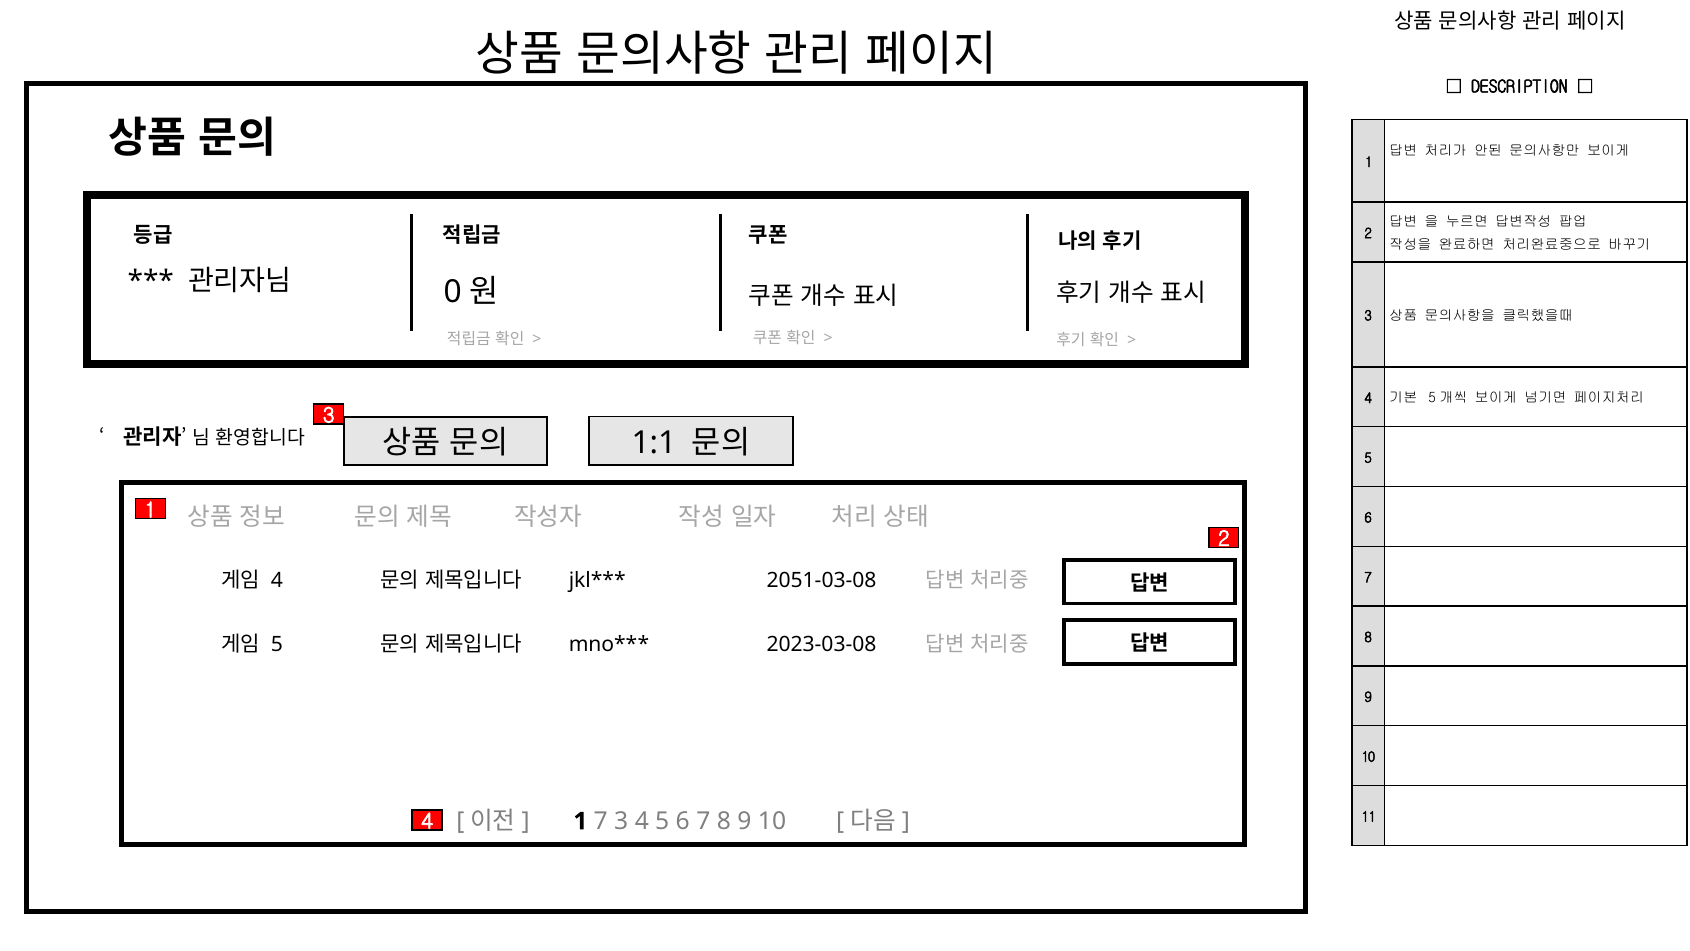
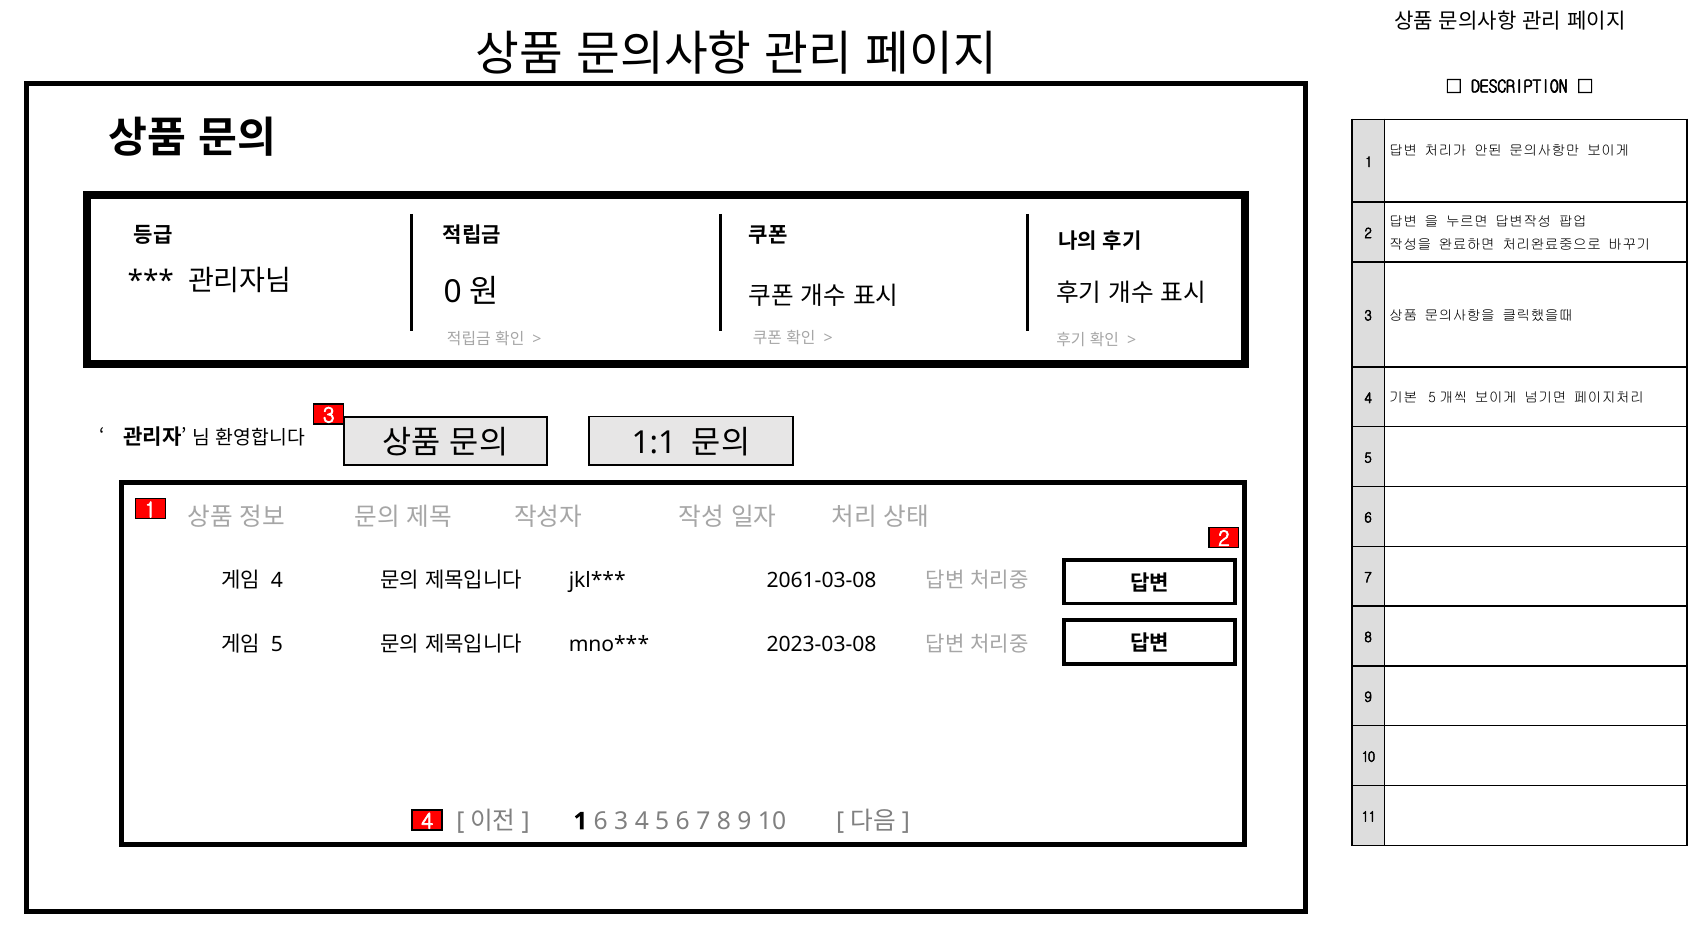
2051-03-08: 2051-03-08 -> 2061-03-08 (822, 581)
1 7: 7 -> 6 (601, 821)
